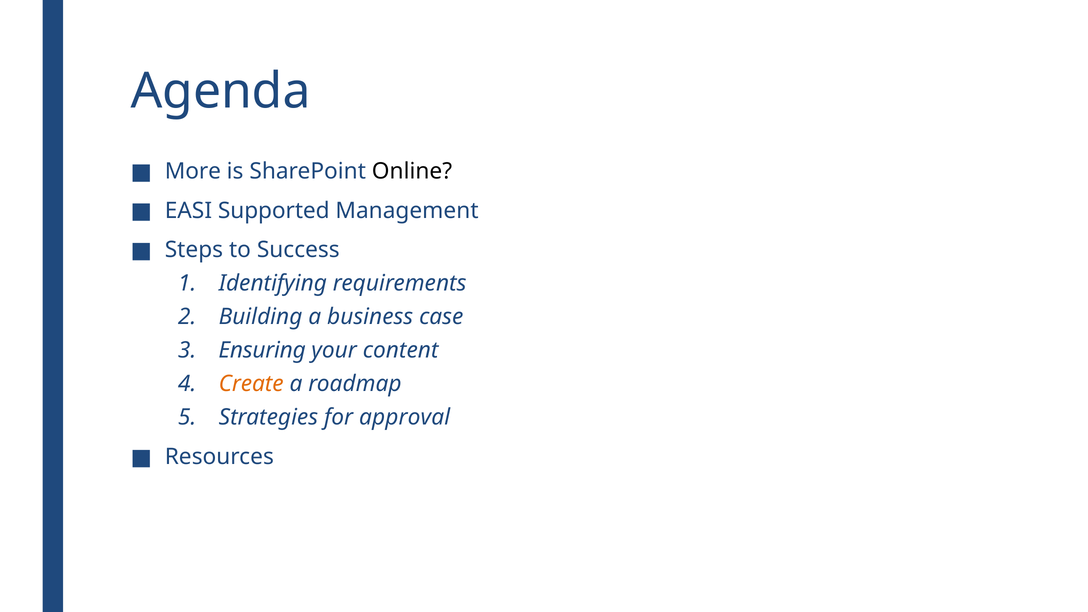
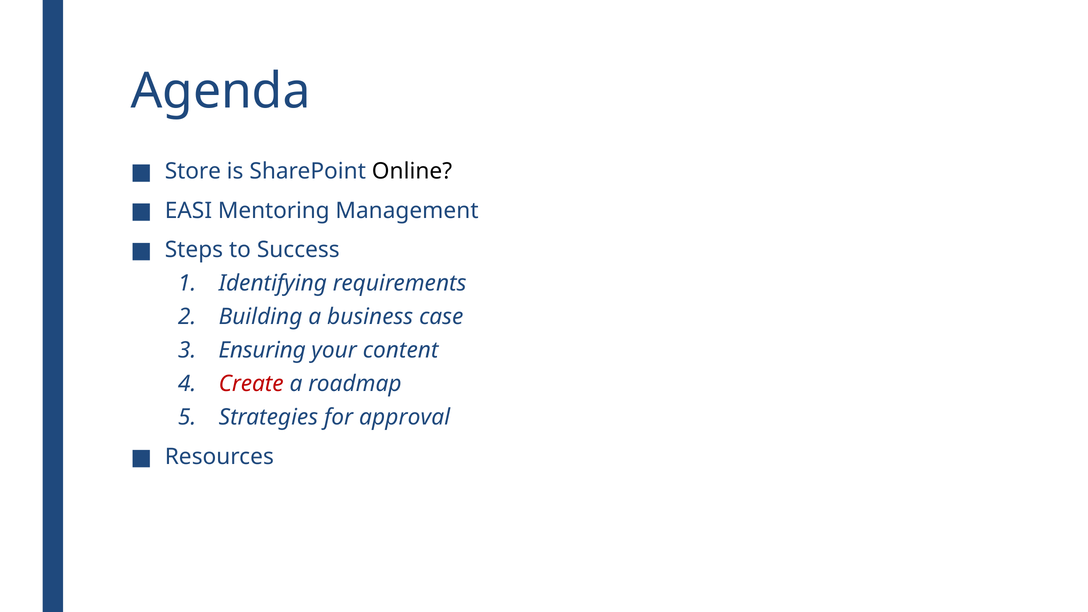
More: More -> Store (193, 171)
Supported: Supported -> Mentoring (274, 211)
Create colour: orange -> red (251, 384)
